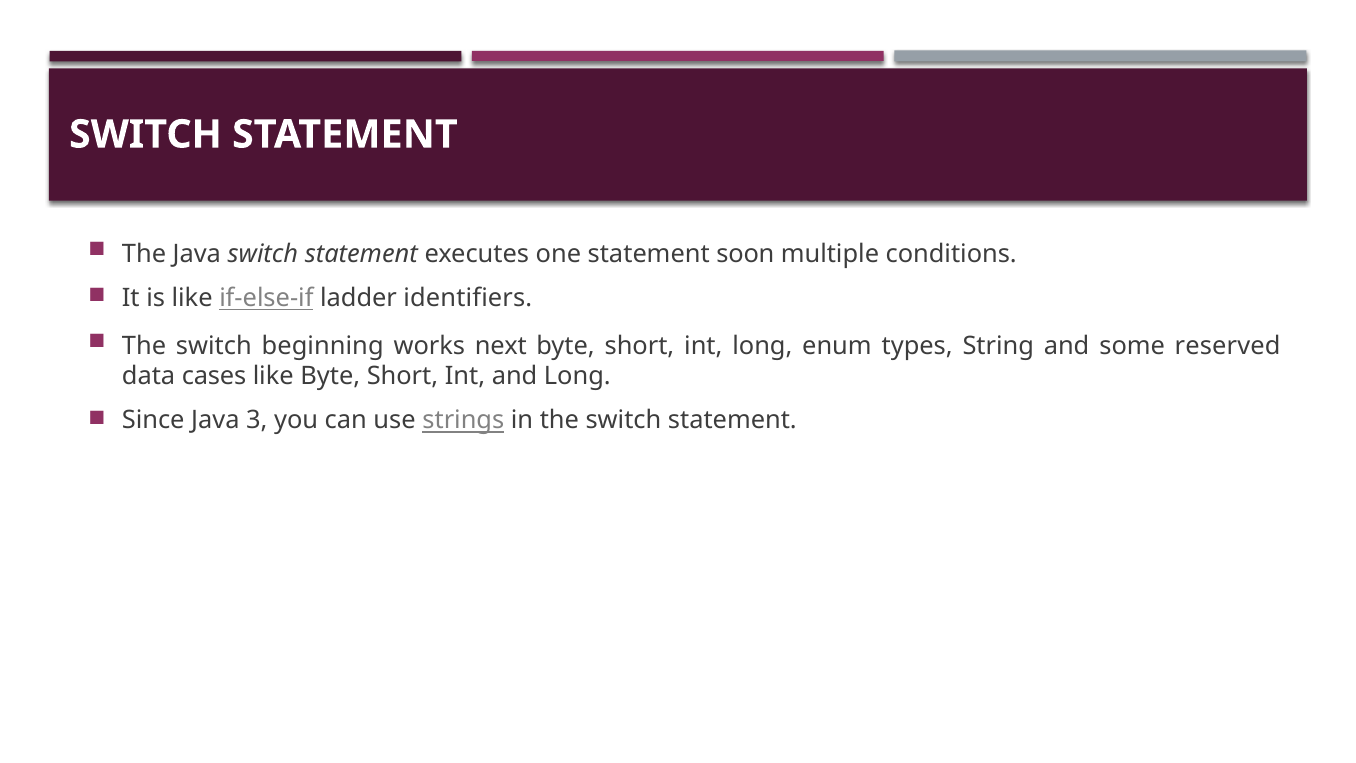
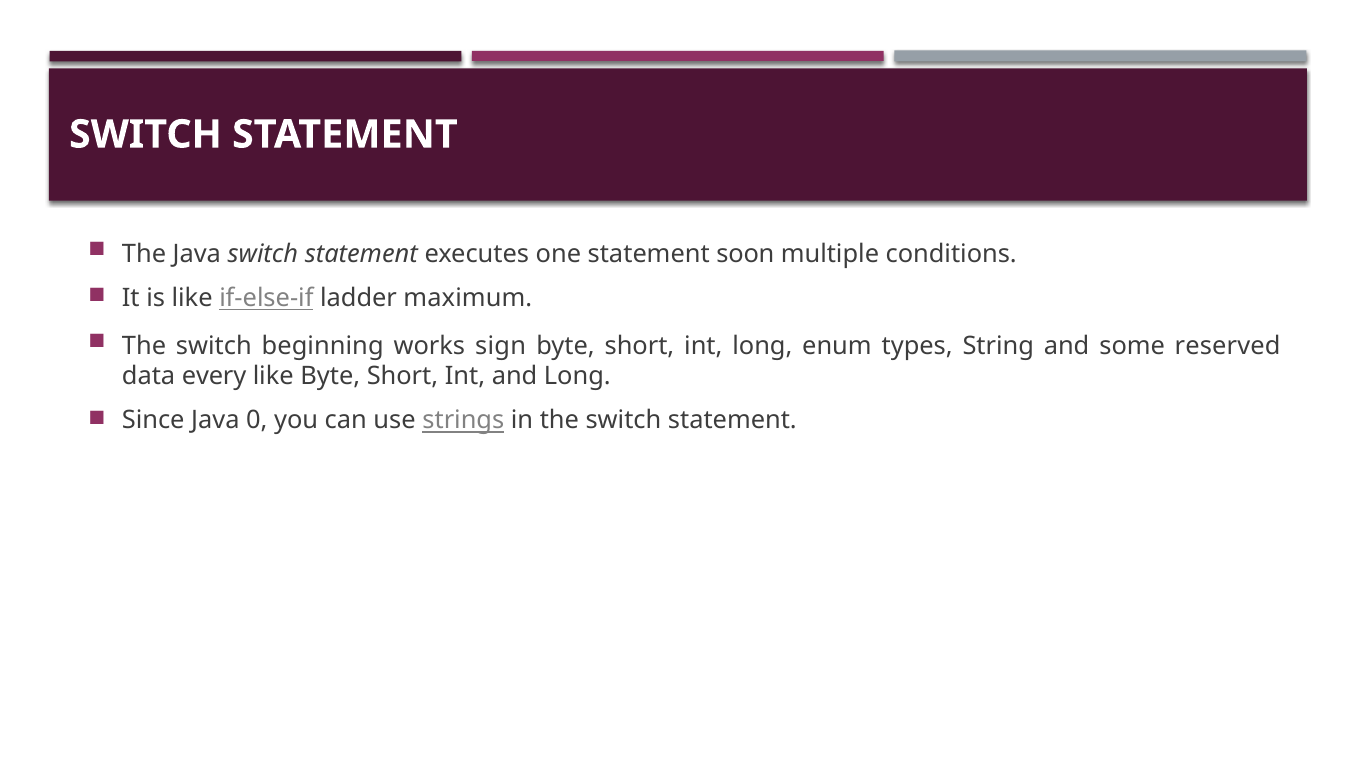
identifiers: identifiers -> maximum (468, 298)
next: next -> sign (501, 346)
cases: cases -> every (214, 376)
3: 3 -> 0 (257, 420)
